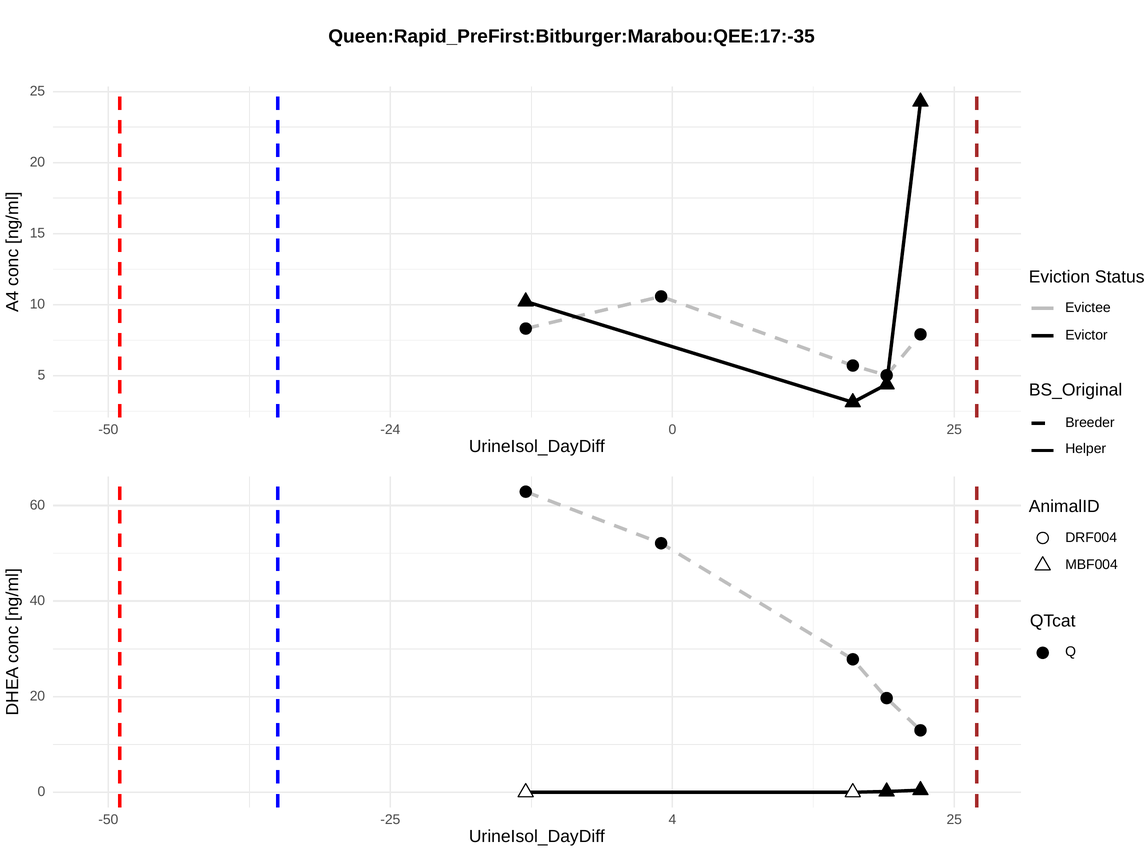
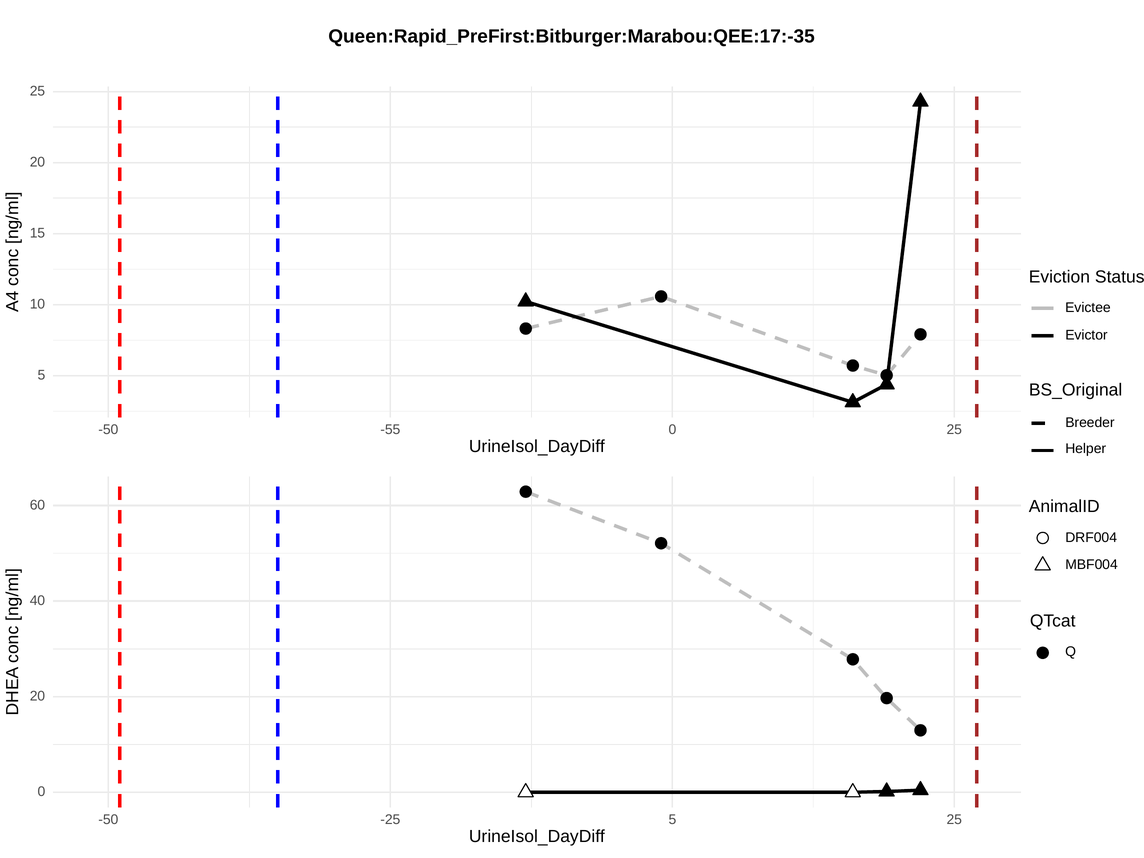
-24: -24 -> -55 (390, 430)
-25 4: 4 -> 5 (672, 820)
